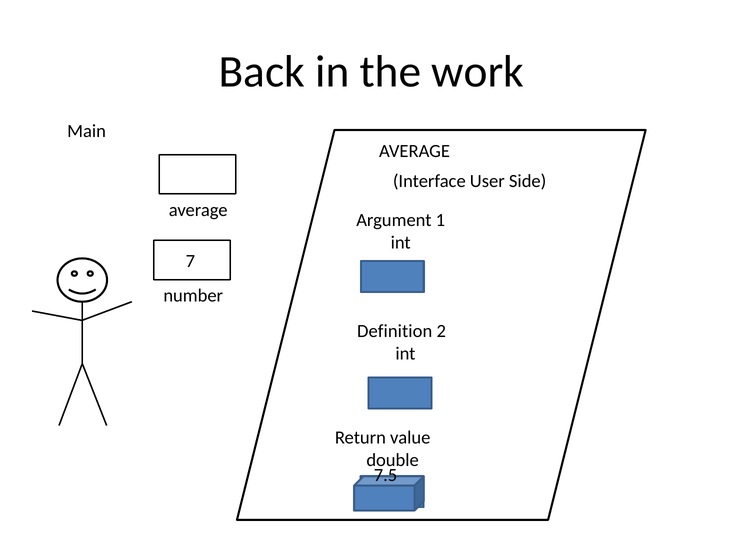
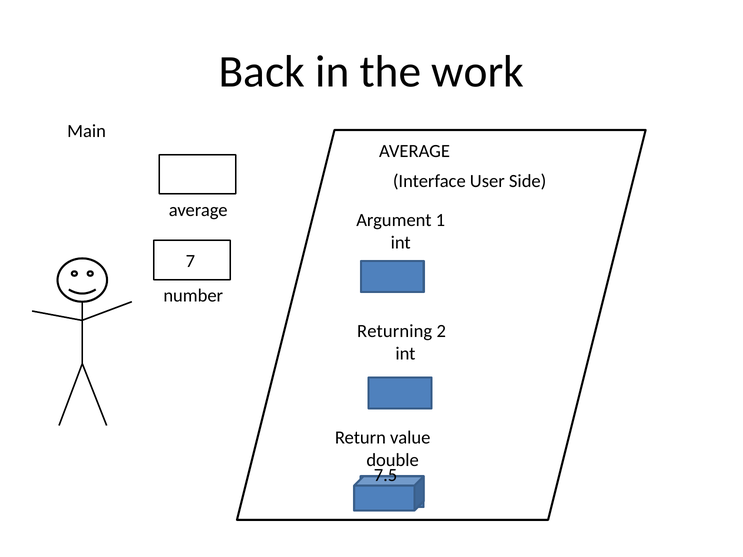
Definition: Definition -> Returning (395, 331)
